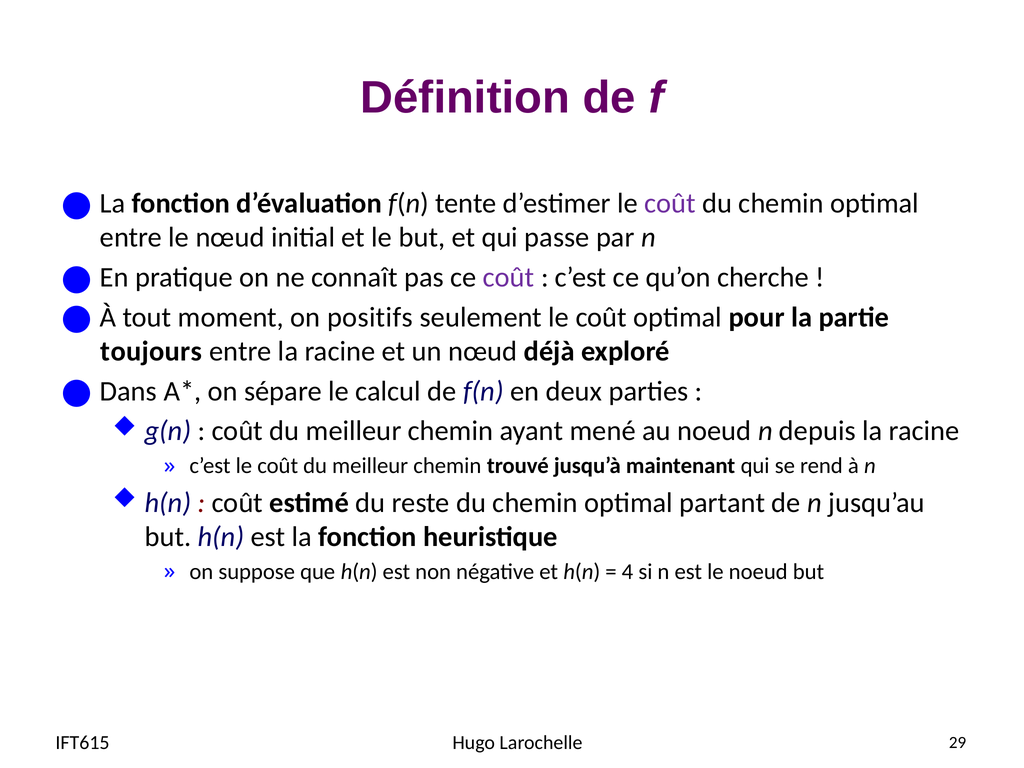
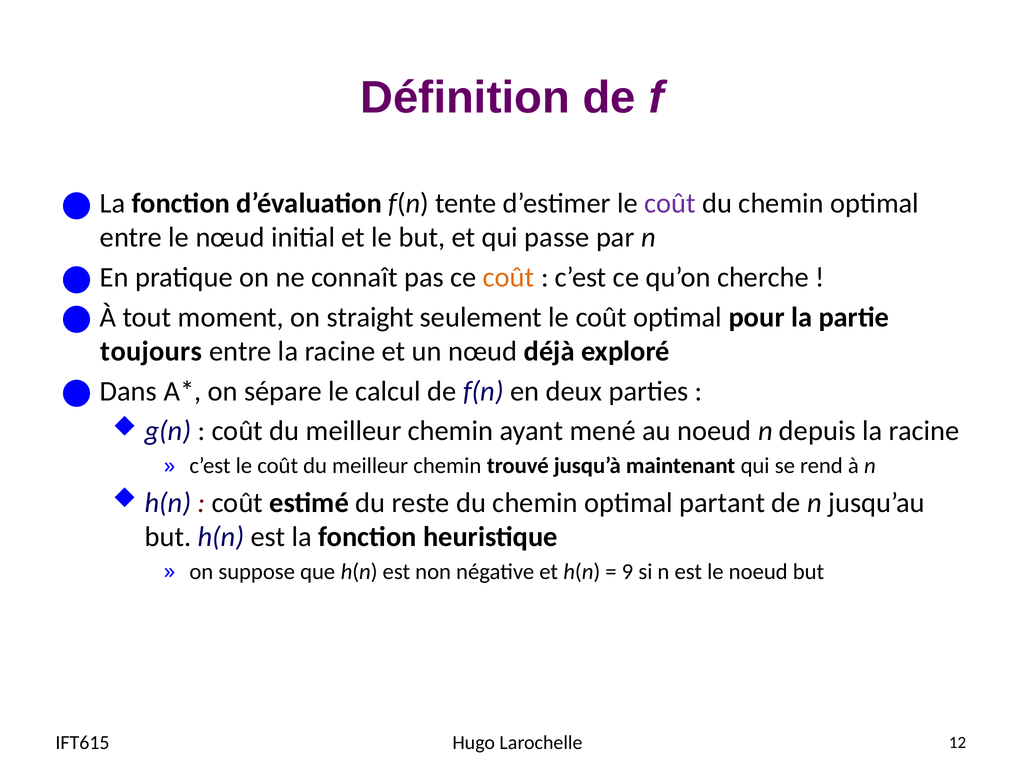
coût colour: purple -> orange (509, 277)
positifs: positifs -> straight (370, 317)
4: 4 -> 9 (627, 572)
29: 29 -> 12 (958, 743)
